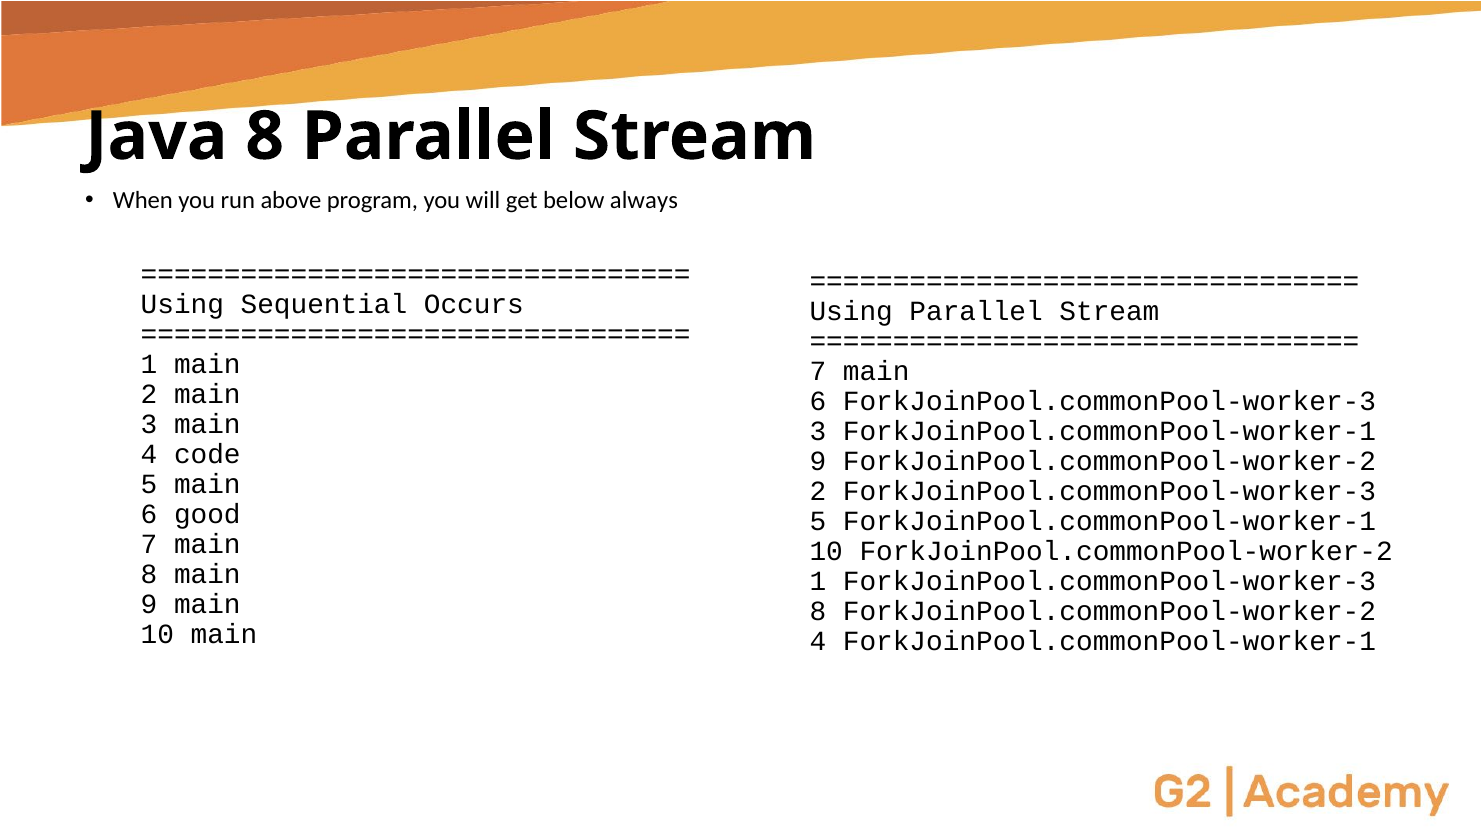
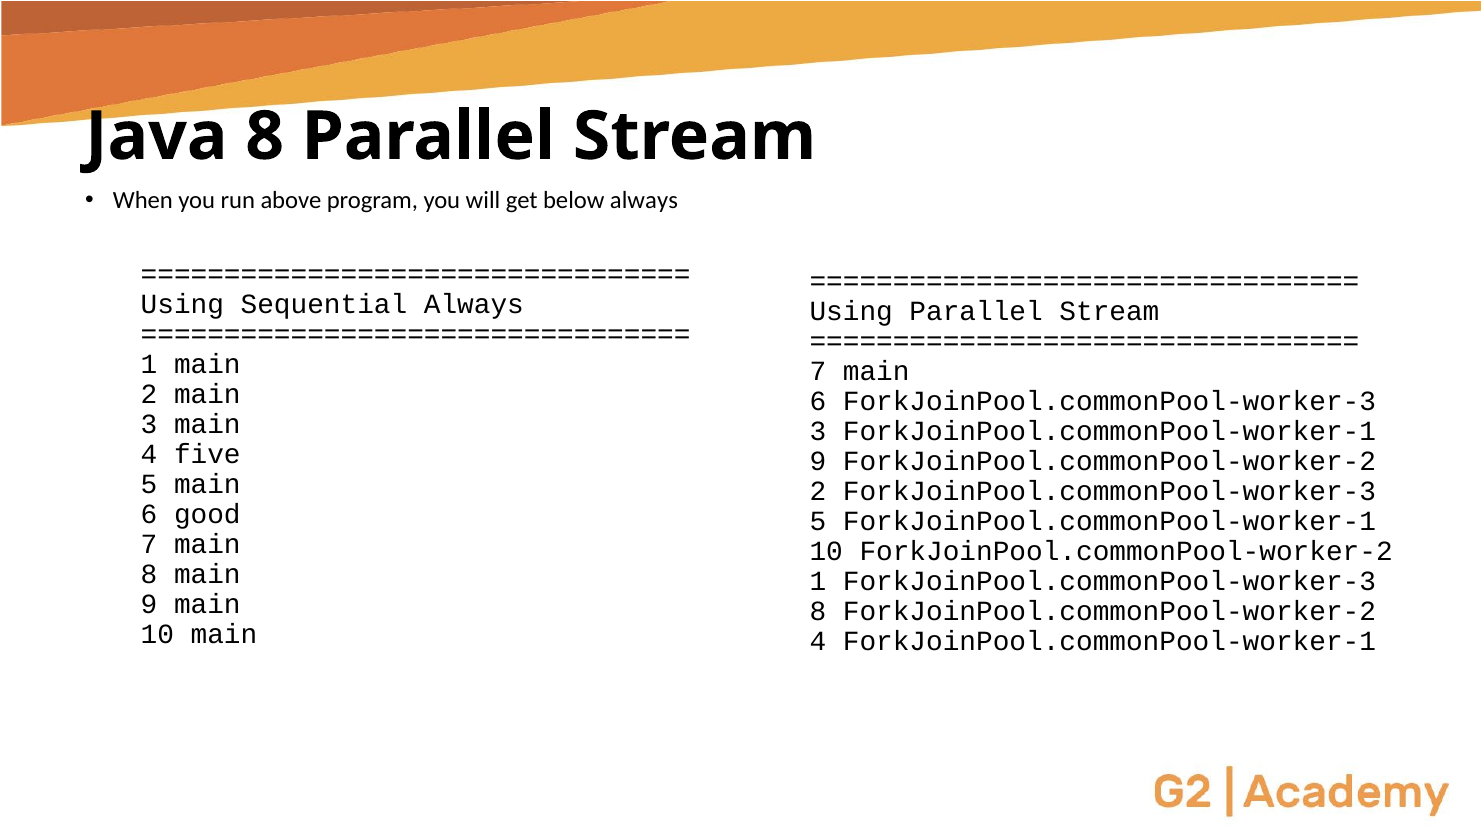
Sequential Occurs: Occurs -> Always (474, 304)
code: code -> five (207, 454)
